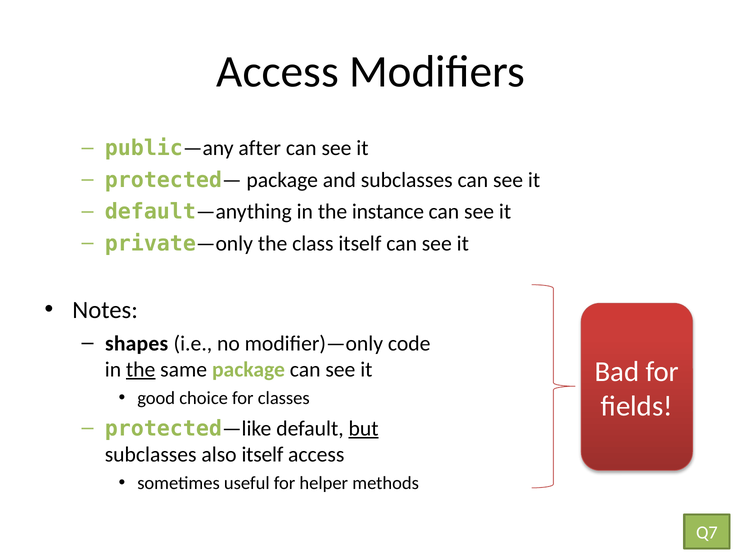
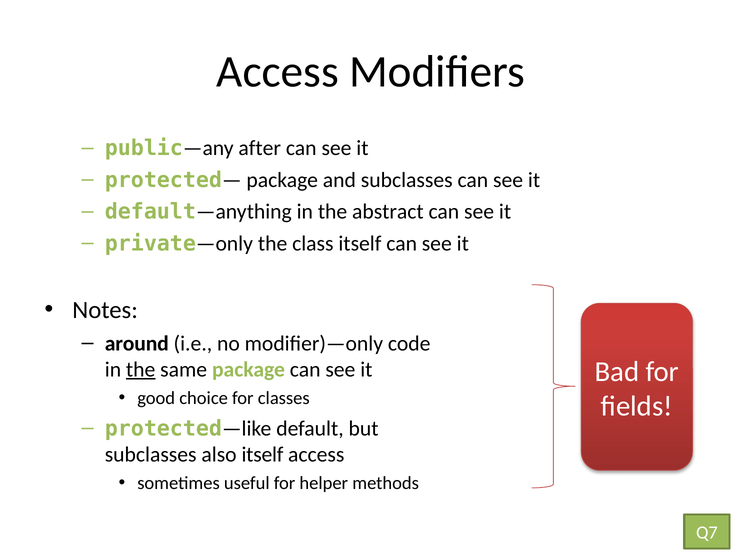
instance: instance -> abstract (388, 212)
shapes: shapes -> around (137, 343)
but underline: present -> none (364, 428)
